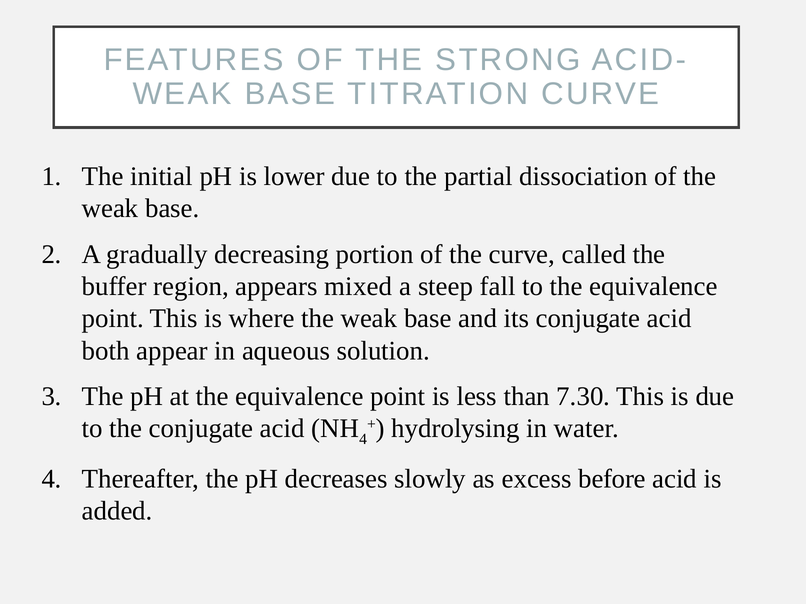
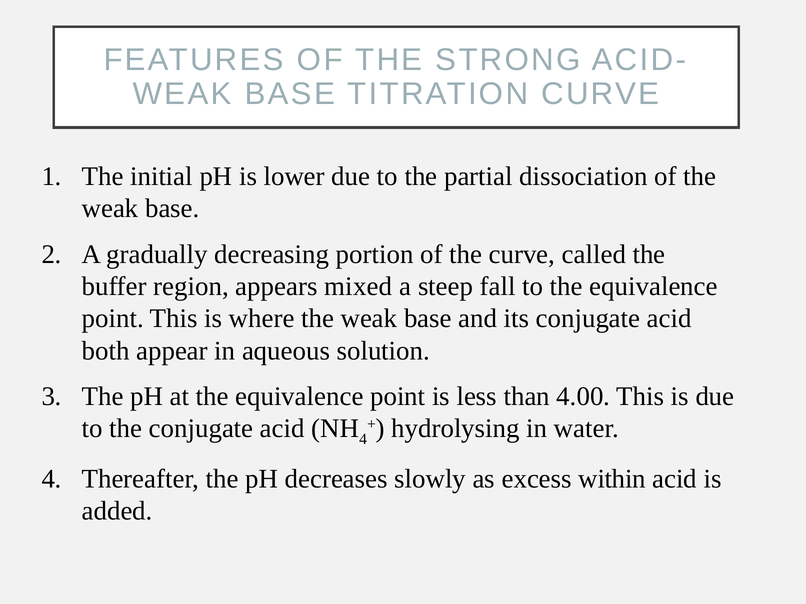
7.30: 7.30 -> 4.00 (583, 397)
before: before -> within (612, 479)
